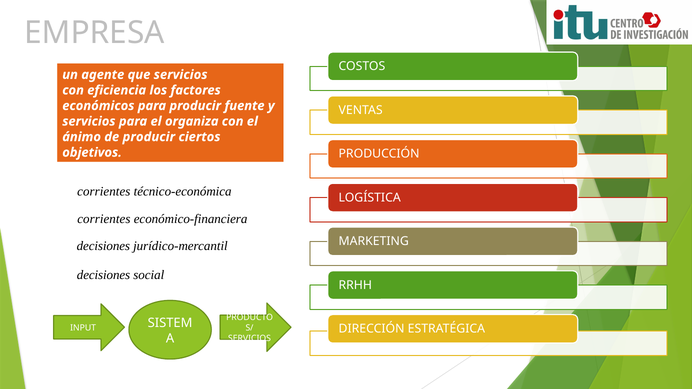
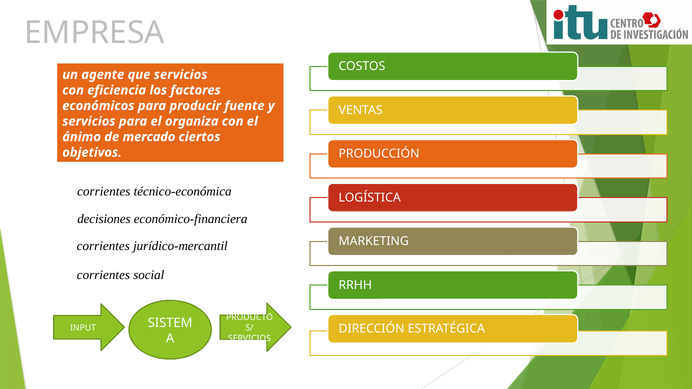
de producir: producir -> mercado (149, 137)
corrientes: corrientes -> decisiones (104, 219)
decisiones: decisiones -> corrientes (103, 246)
decisiones: decisiones -> corrientes (103, 275)
